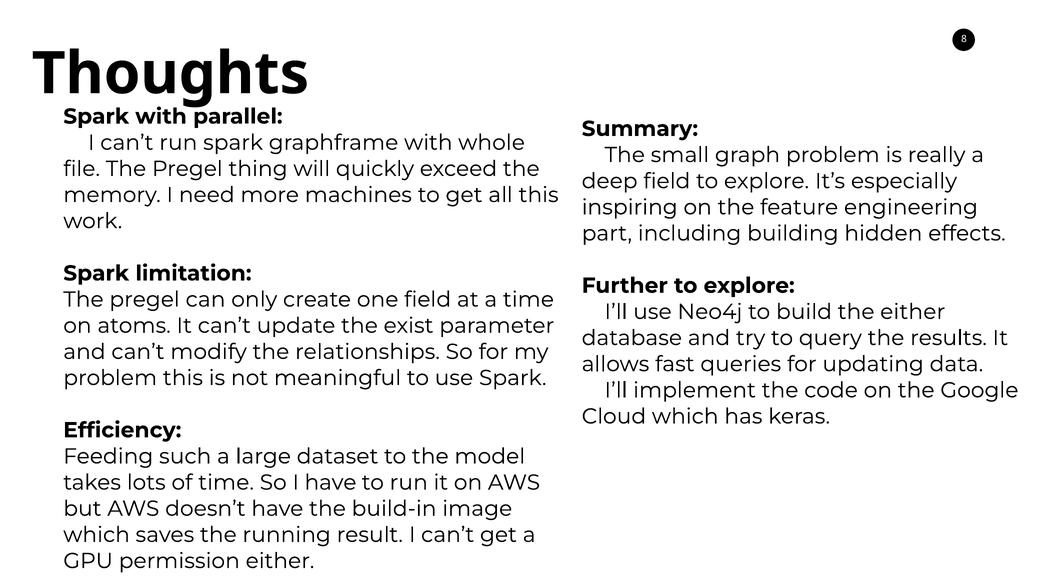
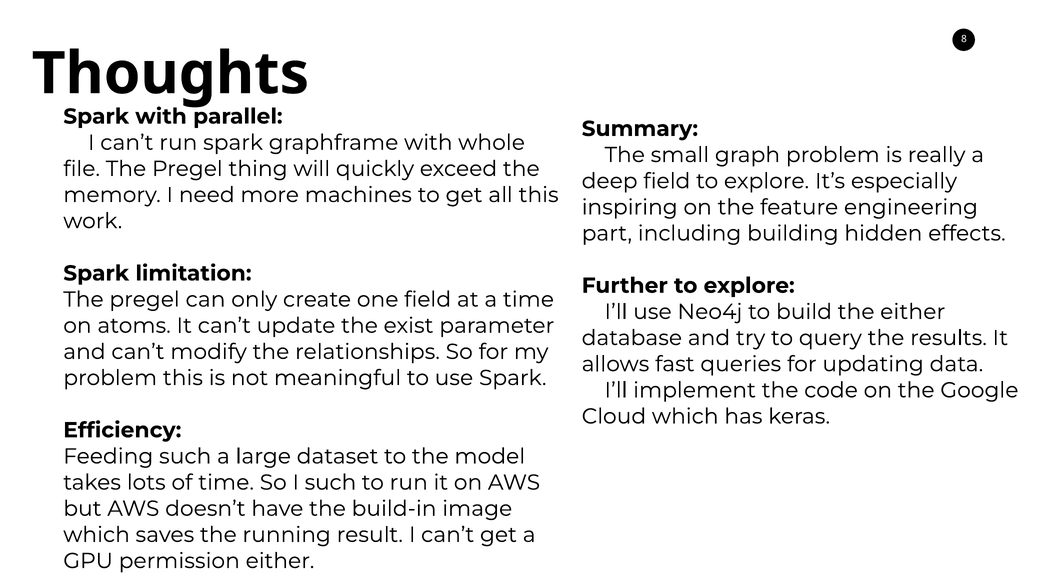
I have: have -> such (330, 483)
